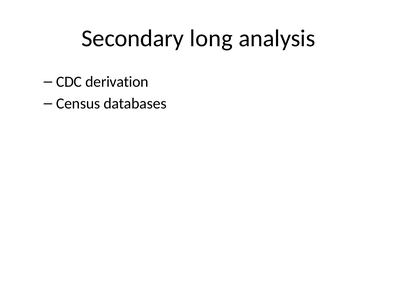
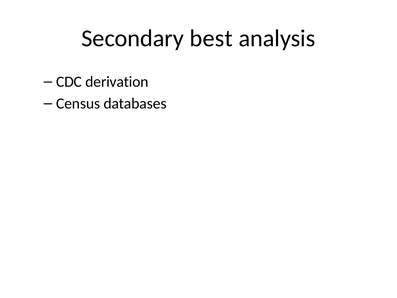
long: long -> best (211, 38)
